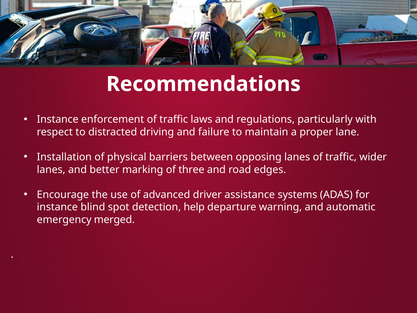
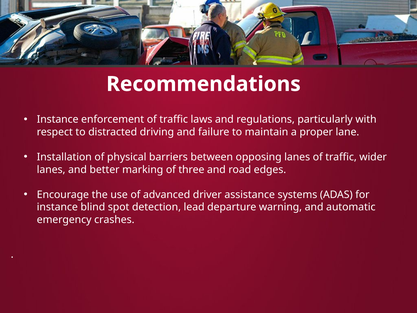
help: help -> lead (194, 207)
merged: merged -> crashes (114, 220)
